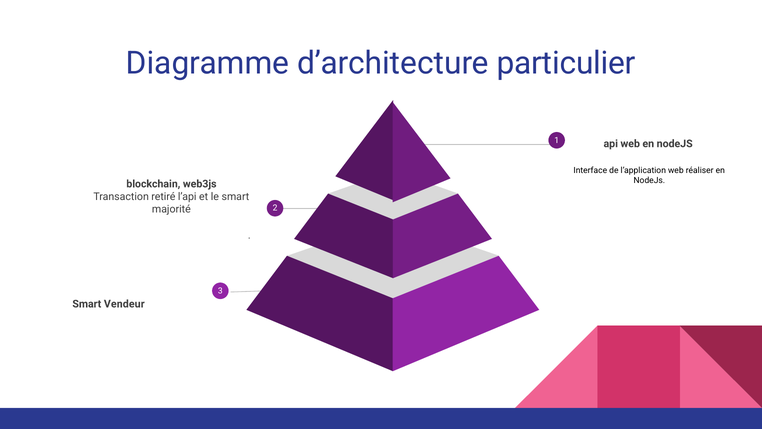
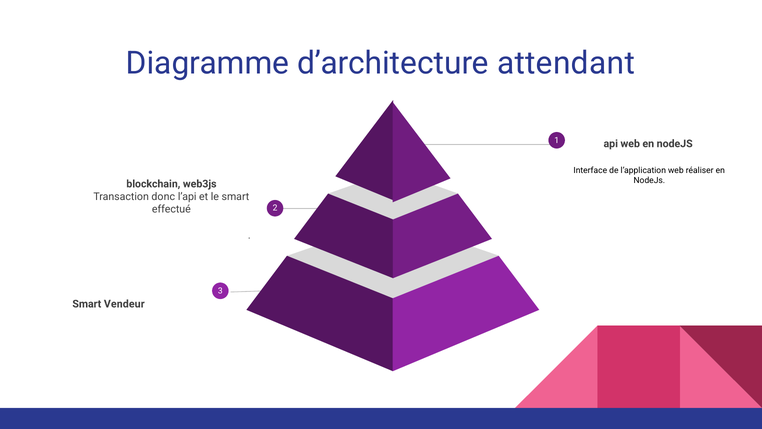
particulier: particulier -> attendant (566, 63)
retiré: retiré -> donc (163, 196)
majorité: majorité -> effectué (171, 209)
